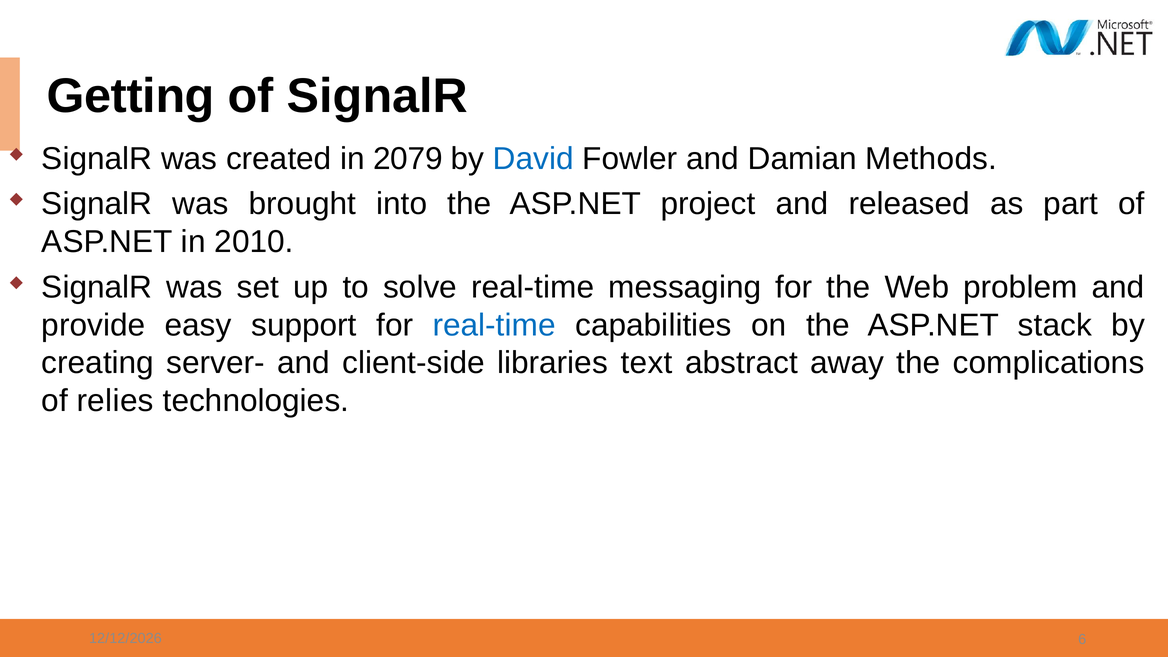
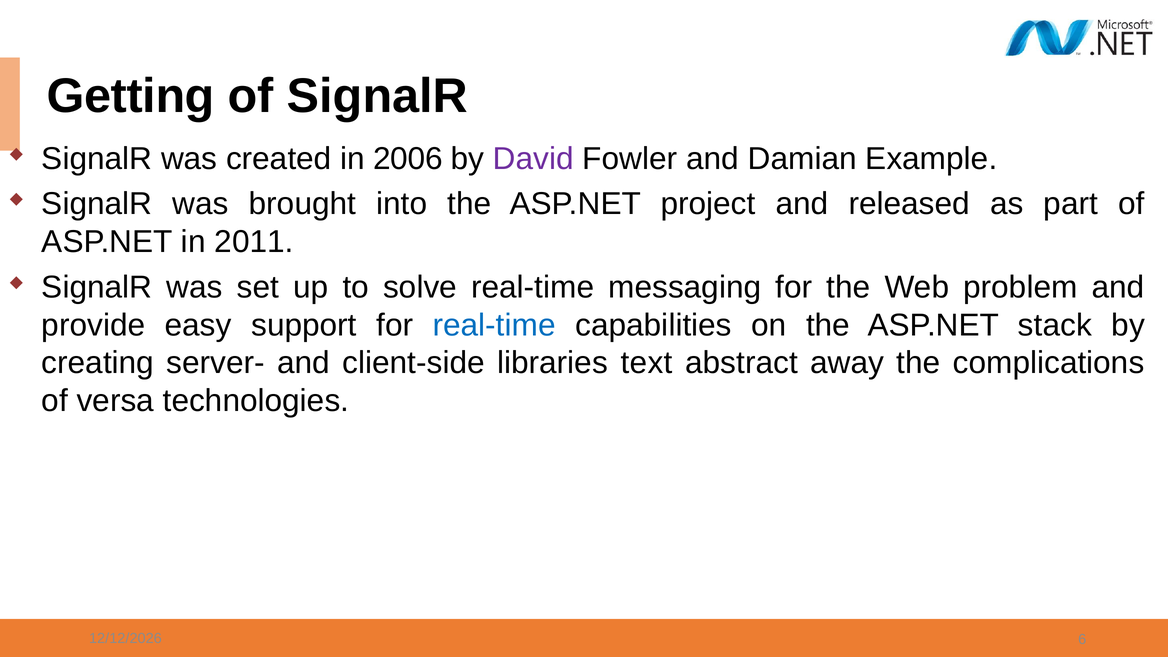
2079: 2079 -> 2006 (408, 159)
David colour: blue -> purple (533, 159)
Methods: Methods -> Example (931, 159)
2010: 2010 -> 2011 (254, 242)
relies: relies -> versa (115, 401)
